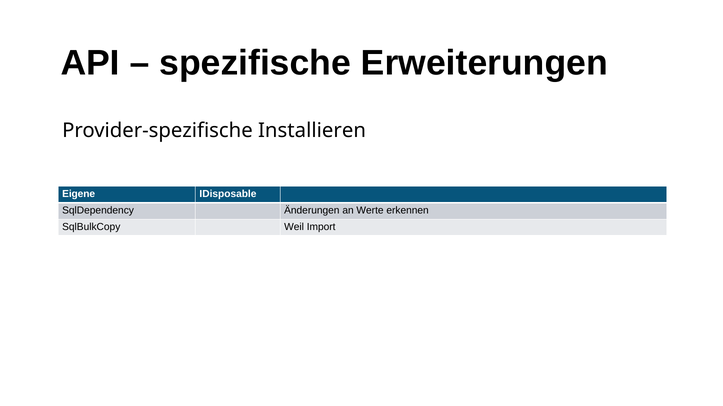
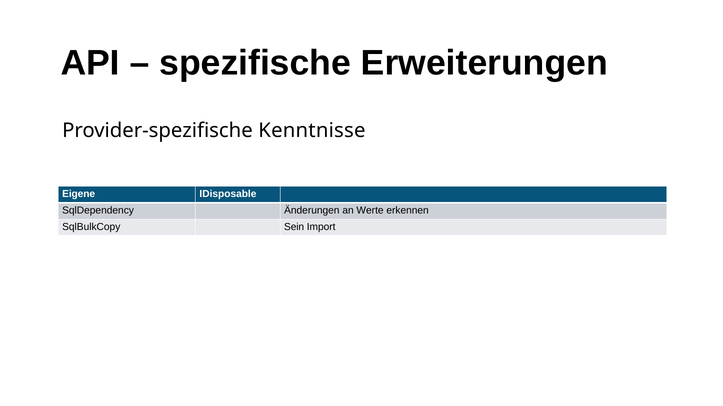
Installieren: Installieren -> Kenntnisse (312, 131)
Weil: Weil -> Sein (294, 227)
